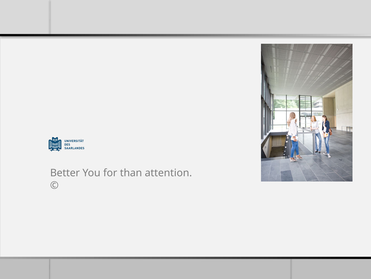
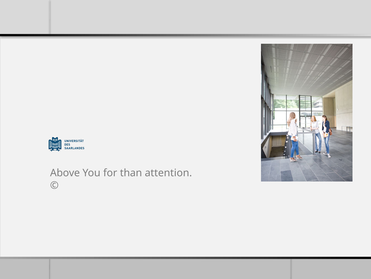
Better: Better -> Above (65, 173)
